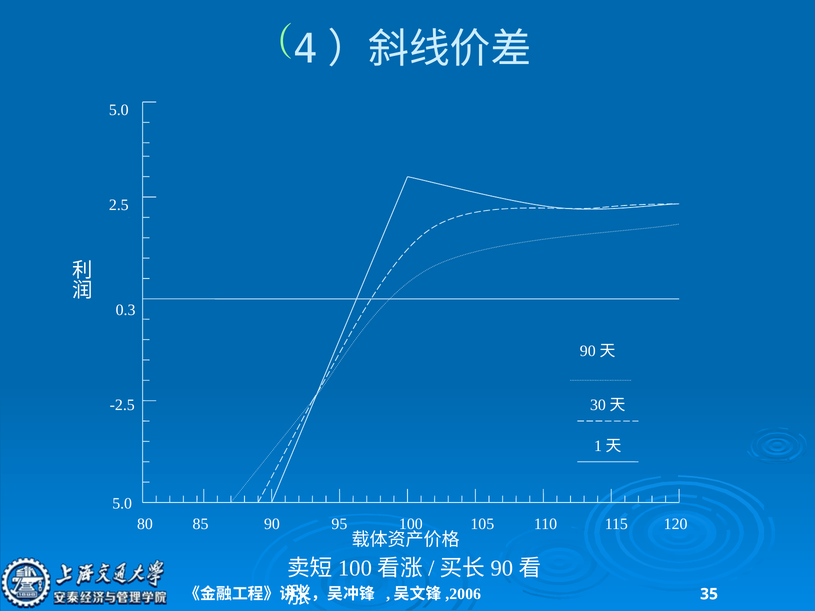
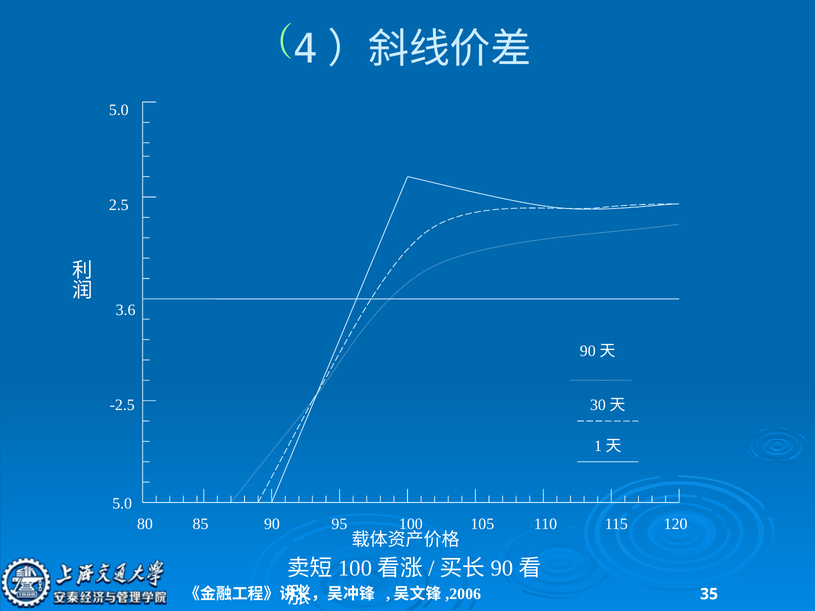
0.3: 0.3 -> 3.6 (126, 310)
